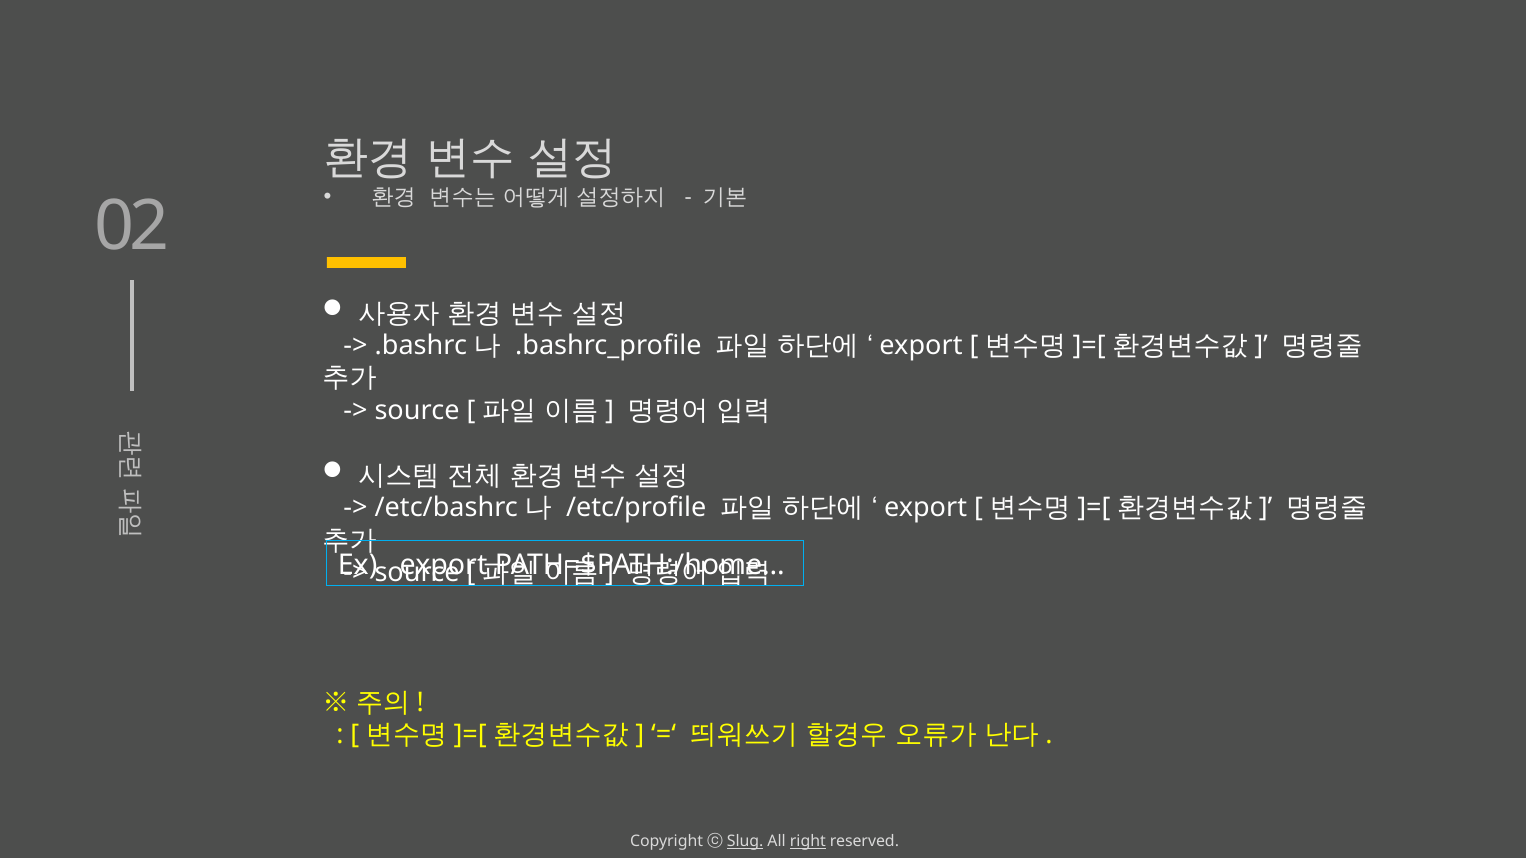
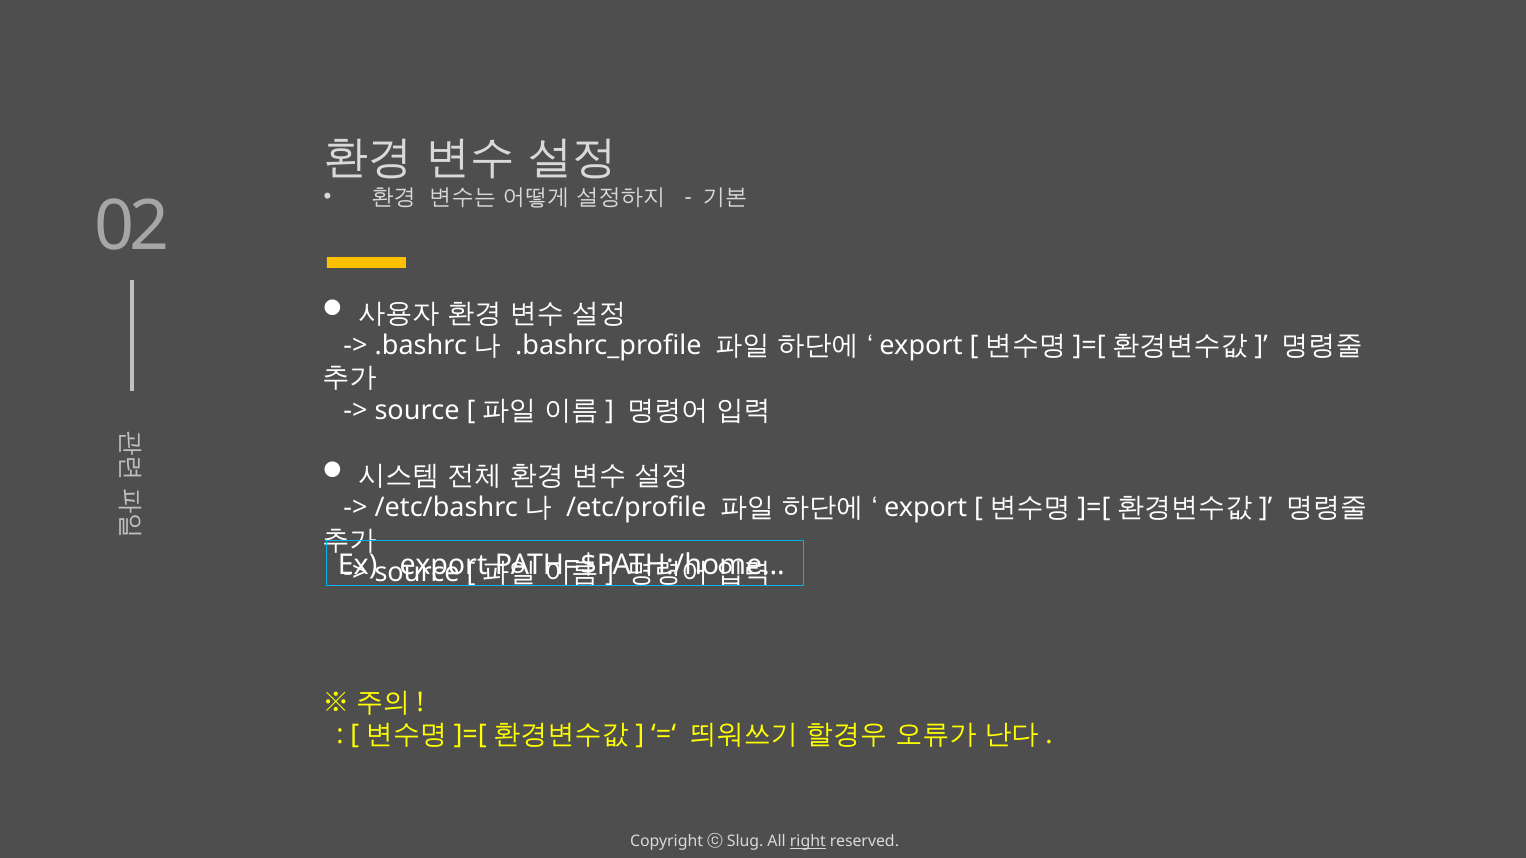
Slug underline: present -> none (745, 842)
